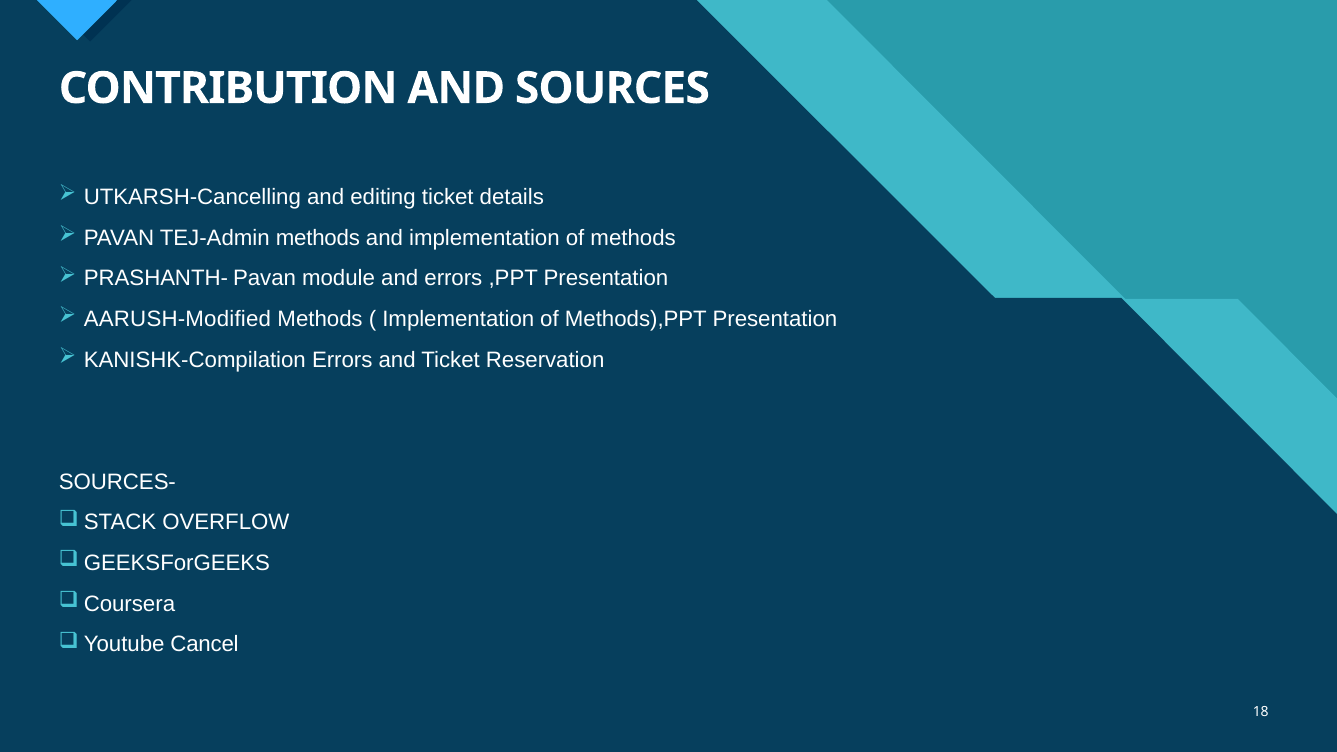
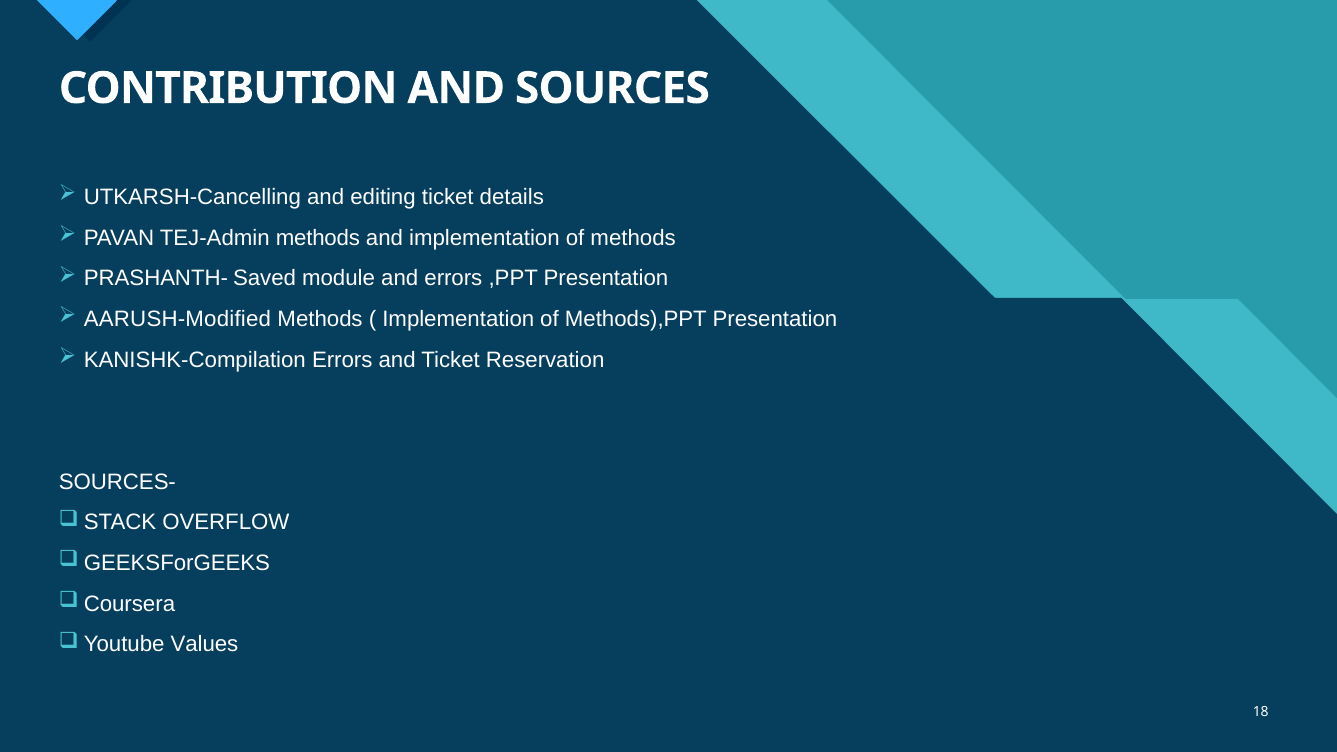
PRASHANTH- Pavan: Pavan -> Saved (265, 279)
Cancel: Cancel -> Values (204, 644)
